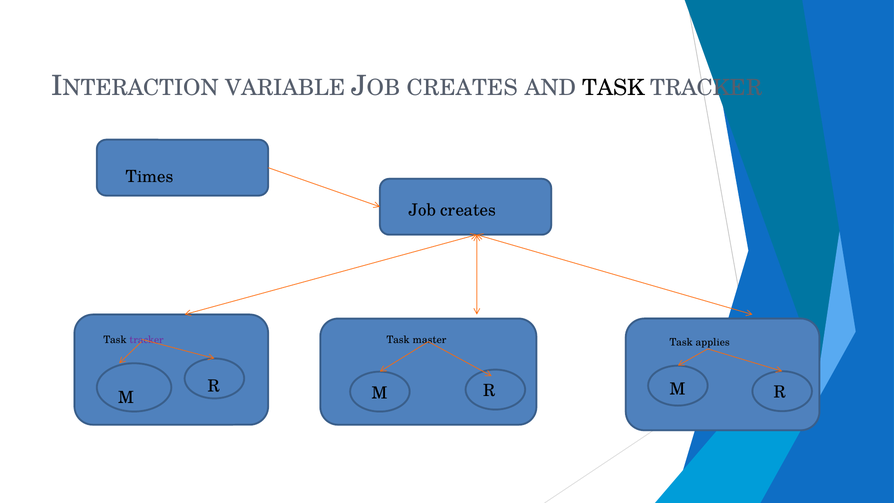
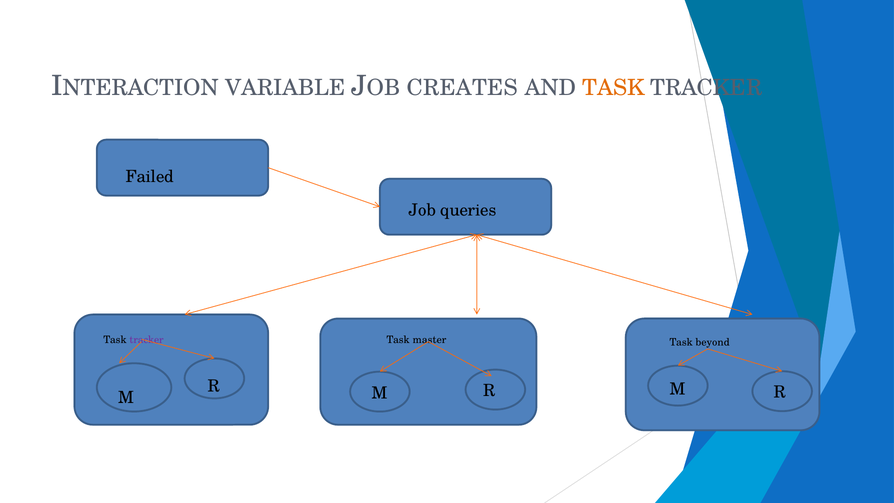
TASK colour: black -> orange (613, 88)
Times: Times -> Failed (150, 177)
Job creates: creates -> queries (468, 210)
applies: applies -> beyond (713, 342)
